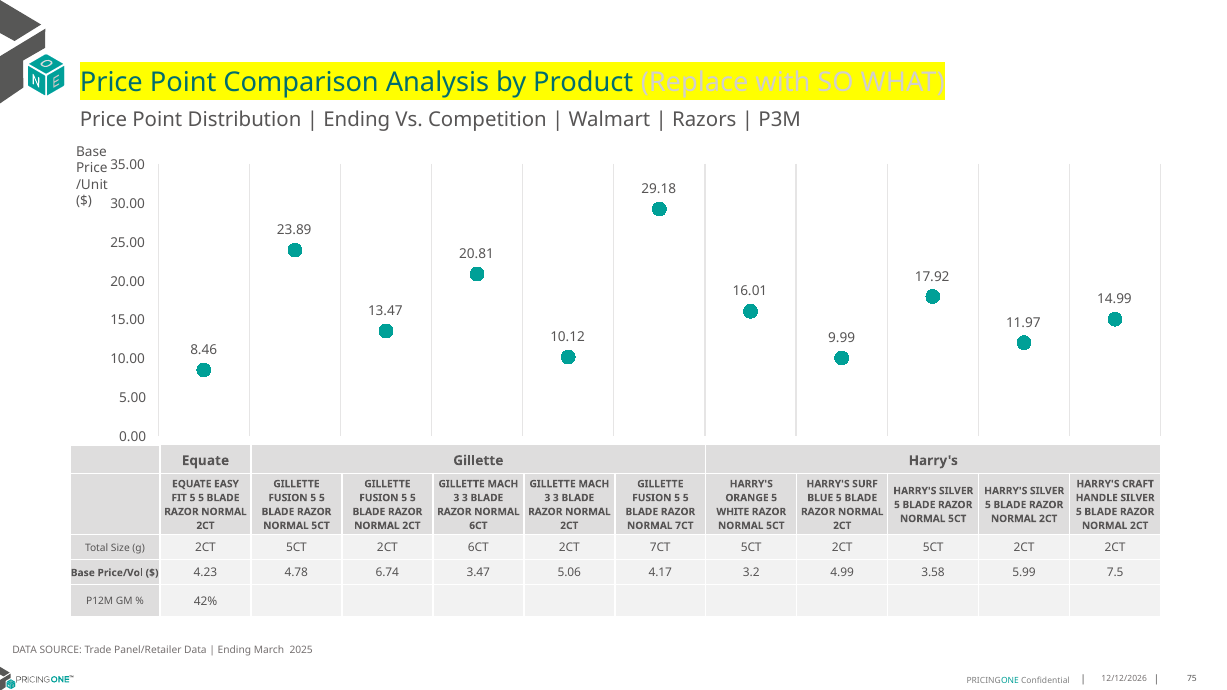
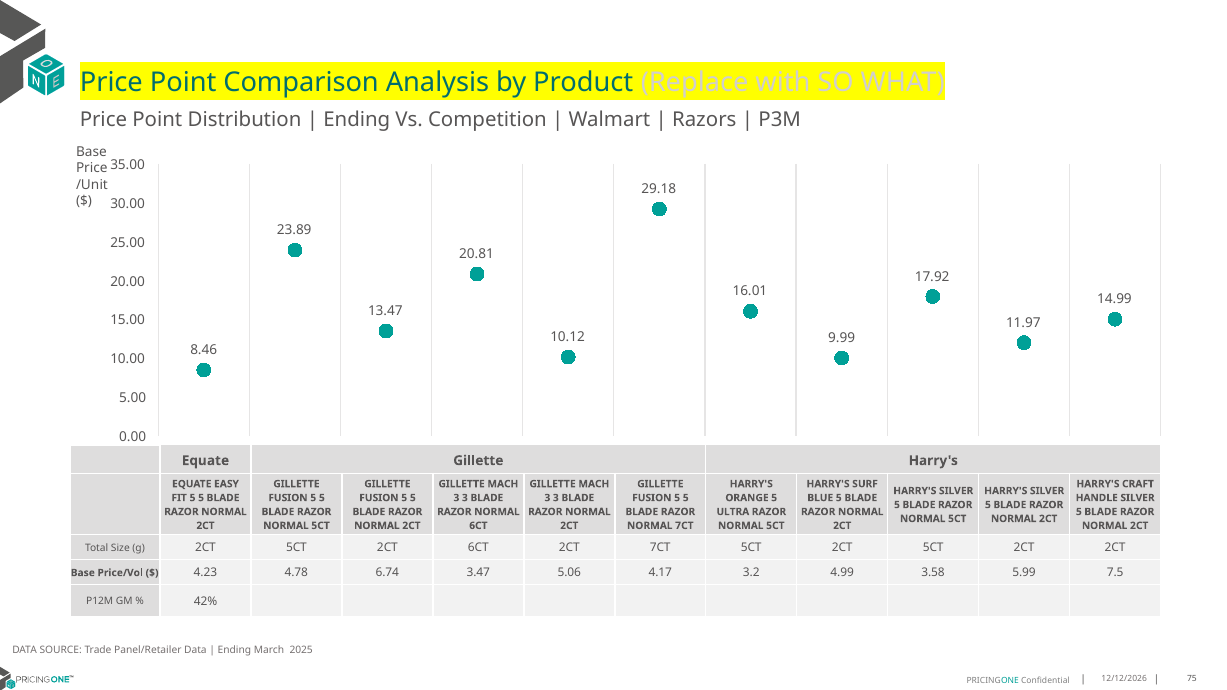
WHITE: WHITE -> ULTRA (733, 512)
